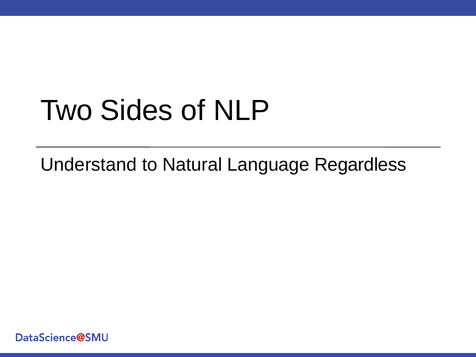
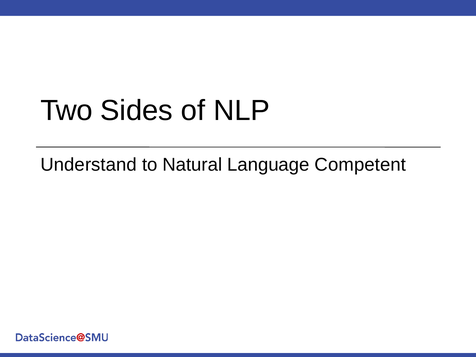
Regardless: Regardless -> Competent (360, 165)
